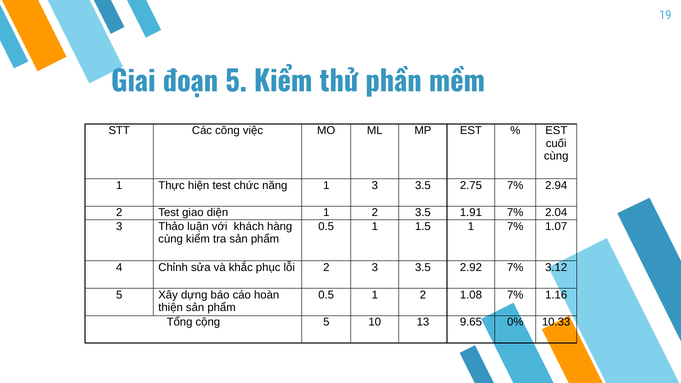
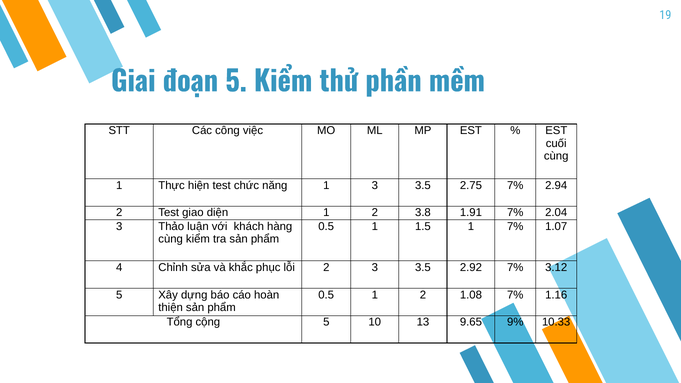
2 3.5: 3.5 -> 3.8 (423, 213)
0%: 0% -> 9% (515, 322)
